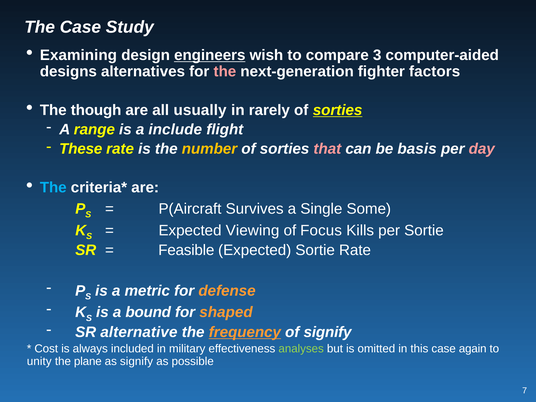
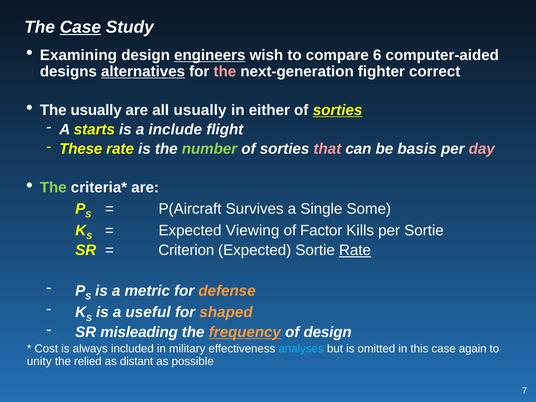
Case underline: none -> present (80, 27)
3: 3 -> 6 (377, 55)
alternatives underline: none -> present (143, 71)
factors: factors -> correct (435, 71)
The though: though -> usually (96, 110)
rarely: rarely -> either (269, 110)
range: range -> starts (94, 129)
number colour: yellow -> light green (209, 149)
The colour: light blue -> light green (53, 188)
Focus: Focus -> Factor (321, 230)
Feasible: Feasible -> Criterion (186, 250)
Rate underline: none -> present (355, 250)
bound: bound -> useful (148, 312)
alternative: alternative -> misleading (139, 332)
of signify: signify -> design (328, 332)
analyses colour: light green -> light blue (301, 349)
plane: plane -> relied (88, 361)
as signify: signify -> distant (137, 361)
